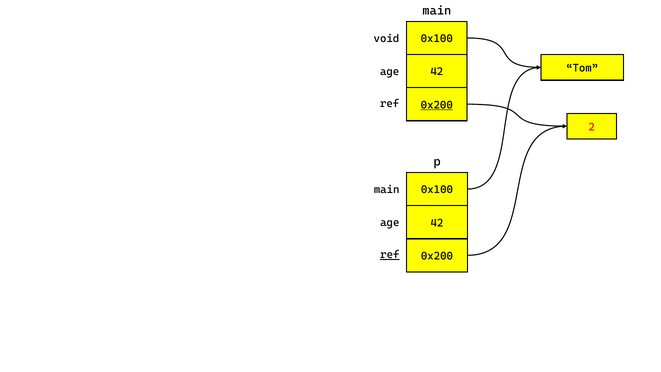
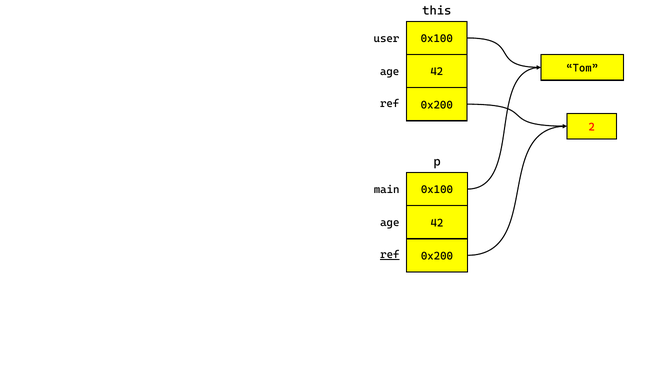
main: main -> this (437, 11)
void: void -> user (386, 39)
0x200 underline: present -> none (437, 105)
